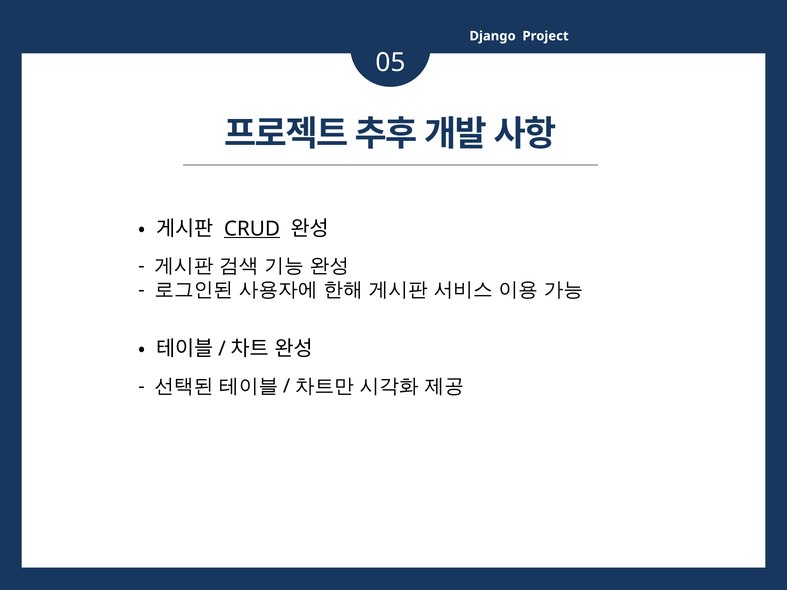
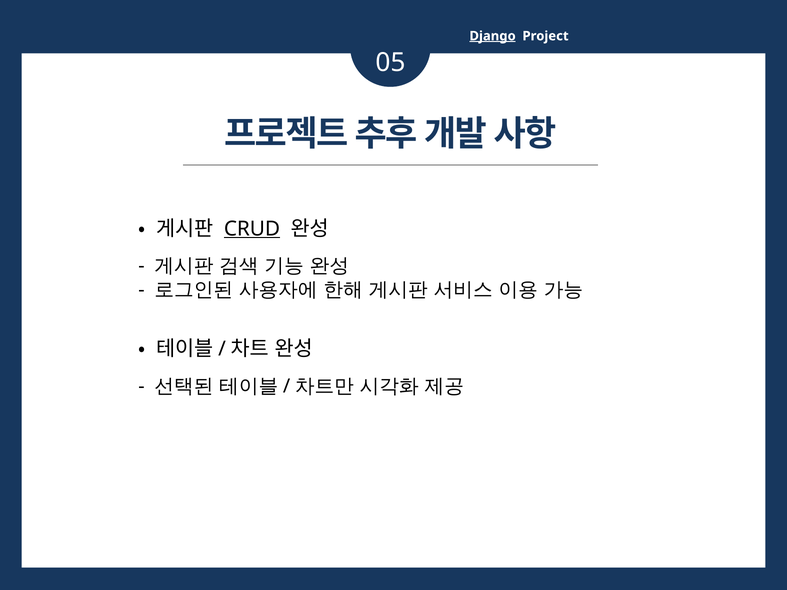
Django underline: none -> present (493, 36)
